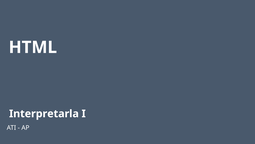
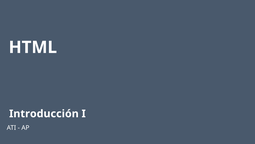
Interpretarla: Interpretarla -> Introducción (44, 113)
